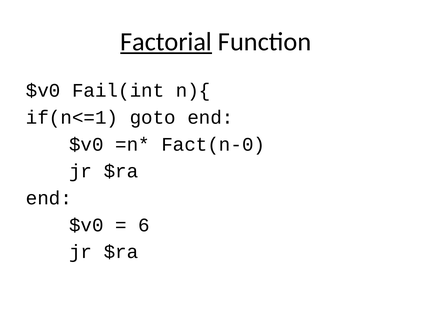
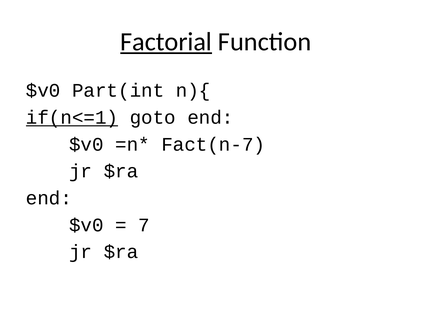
Fail(int: Fail(int -> Part(int (118, 91)
if(n<=1 underline: none -> present (72, 118)
Fact(n-0: Fact(n-0 -> Fact(n-7 (213, 144)
6: 6 -> 7 (144, 225)
